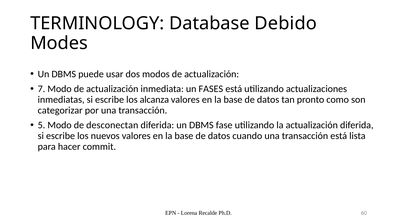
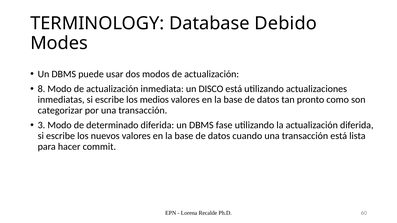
7: 7 -> 8 (41, 89)
FASES: FASES -> DISCO (211, 89)
alcanza: alcanza -> medios (154, 100)
5: 5 -> 3 (41, 125)
desconectan: desconectan -> determinado (112, 125)
